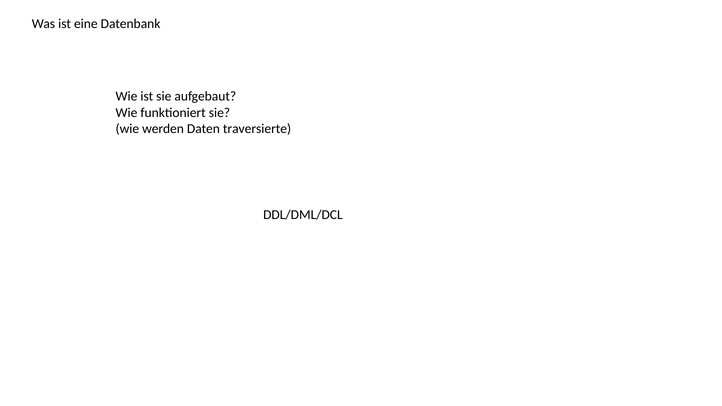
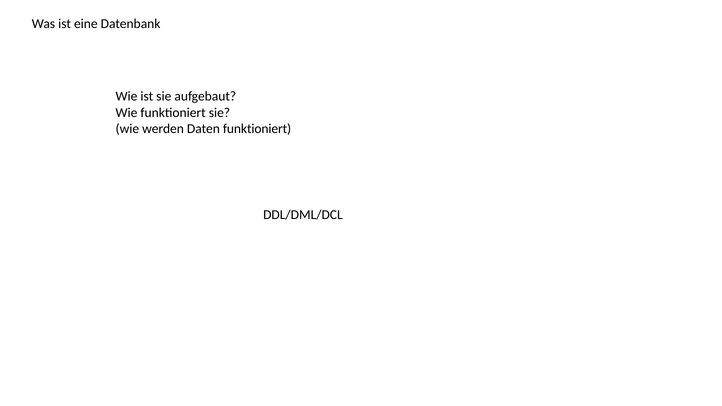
Daten traversierte: traversierte -> funktioniert (257, 129)
